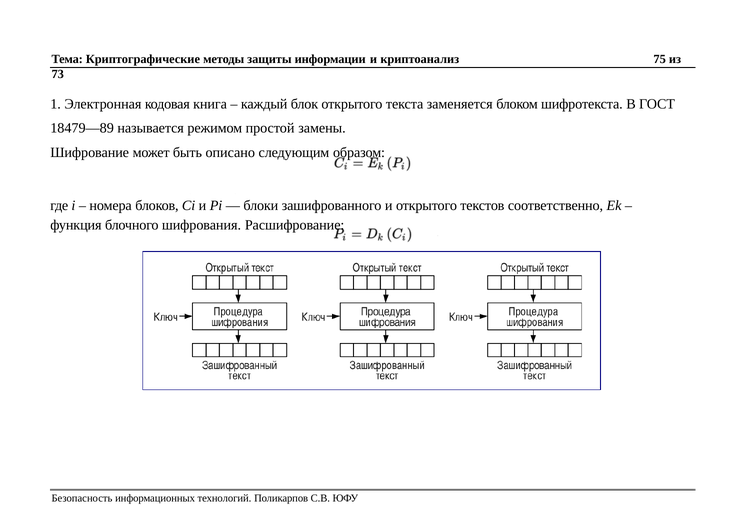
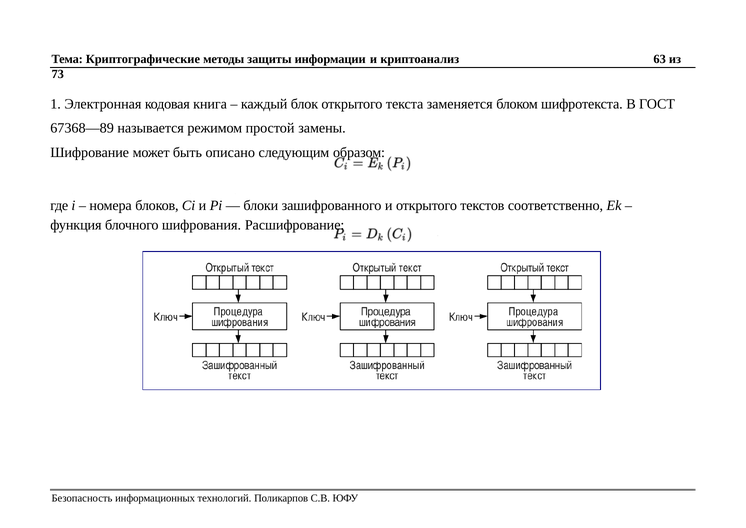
75: 75 -> 63 (660, 59)
18479—89: 18479—89 -> 67368—89 (82, 128)
